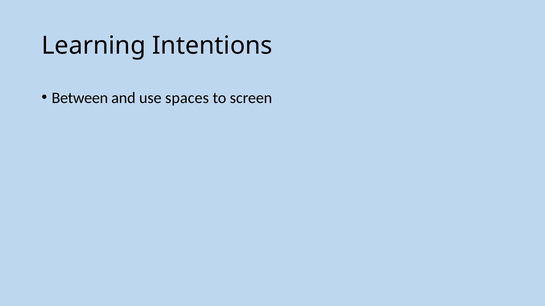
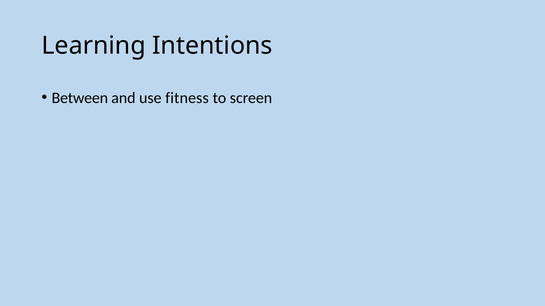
spaces: spaces -> fitness (187, 98)
